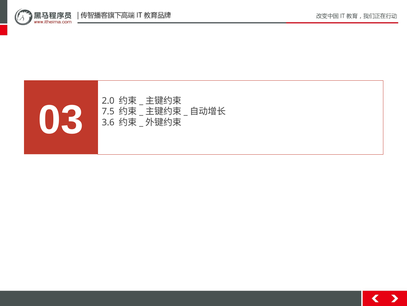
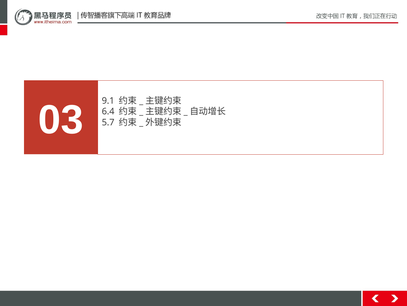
2.0: 2.0 -> 9.1 (108, 100)
7.5: 7.5 -> 6.4 (108, 111)
3.6: 3.6 -> 5.7 (108, 122)
